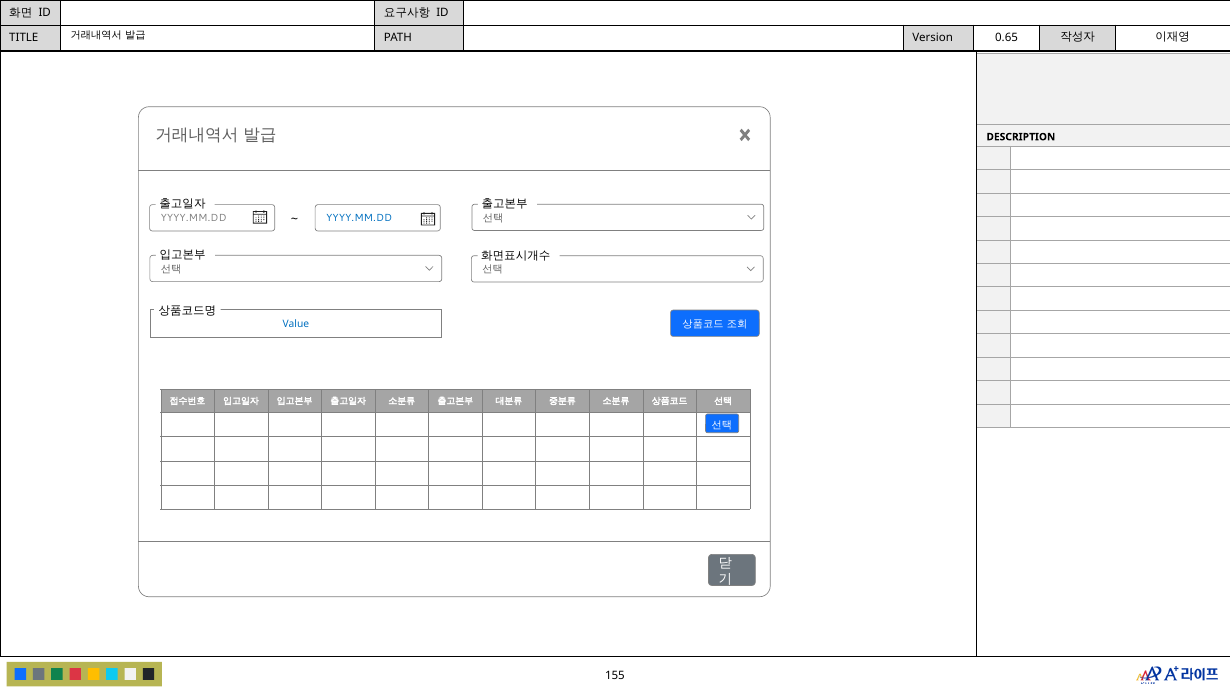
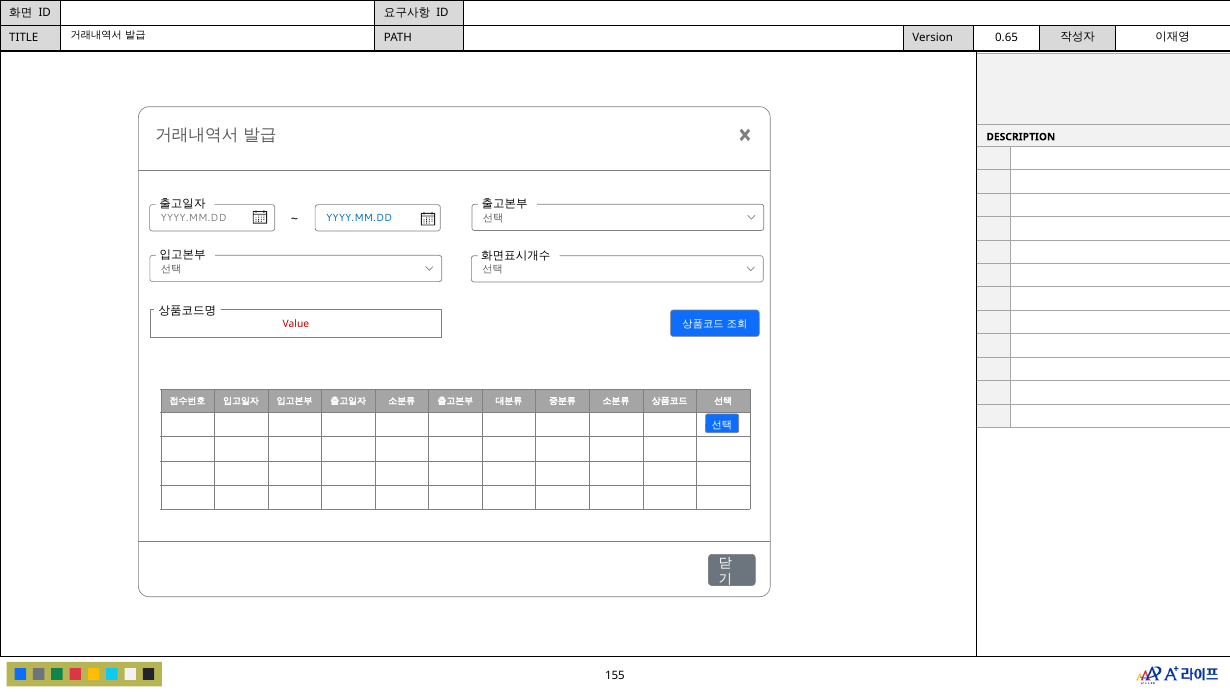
Value colour: blue -> red (296, 324)
